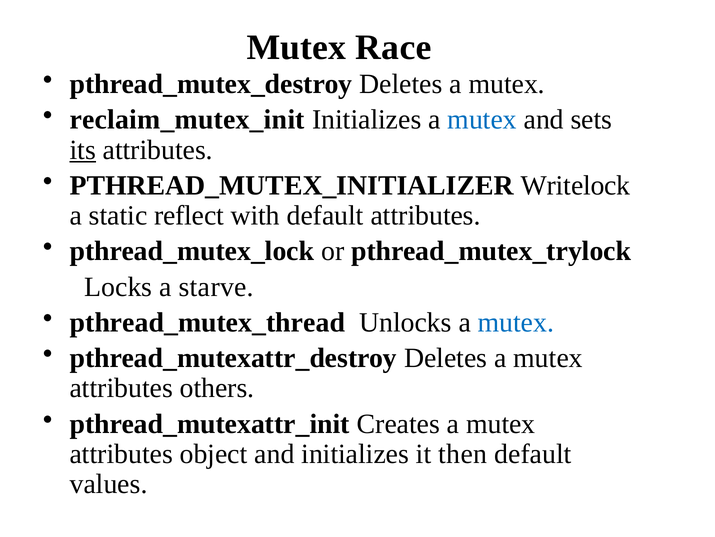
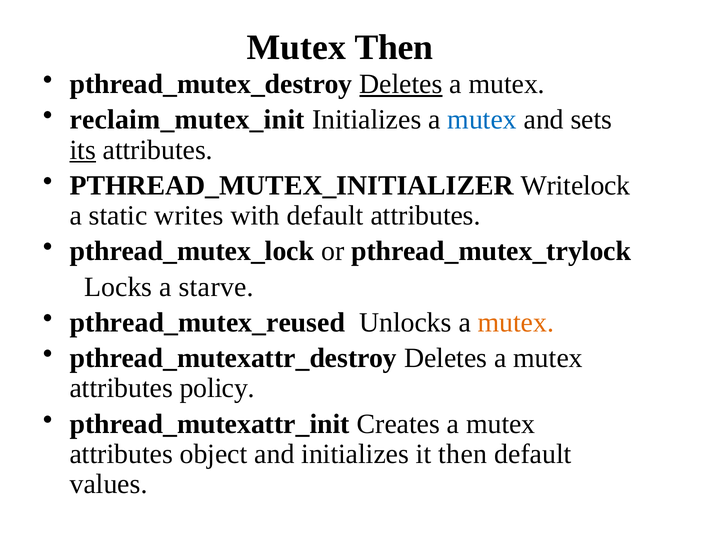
Mutex Race: Race -> Then (394, 47)
Deletes underline: none -> present (401, 84)
reflect: reflect -> writes (189, 215)
pthread_mutex_thread: pthread_mutex_thread -> pthread_mutex_reused (207, 322)
mutex colour: blue -> orange (516, 322)
others: others -> policy (217, 388)
